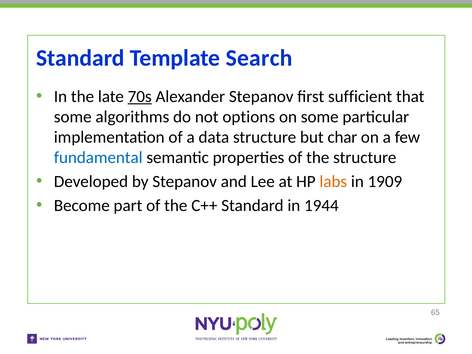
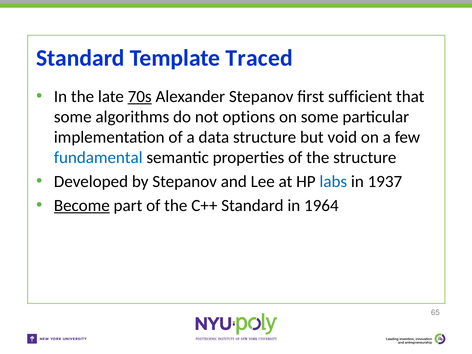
Search: Search -> Traced (259, 58)
char: char -> void (342, 137)
labs colour: orange -> blue (333, 182)
1909: 1909 -> 1937 (385, 182)
Become underline: none -> present (82, 205)
1944: 1944 -> 1964 (321, 205)
